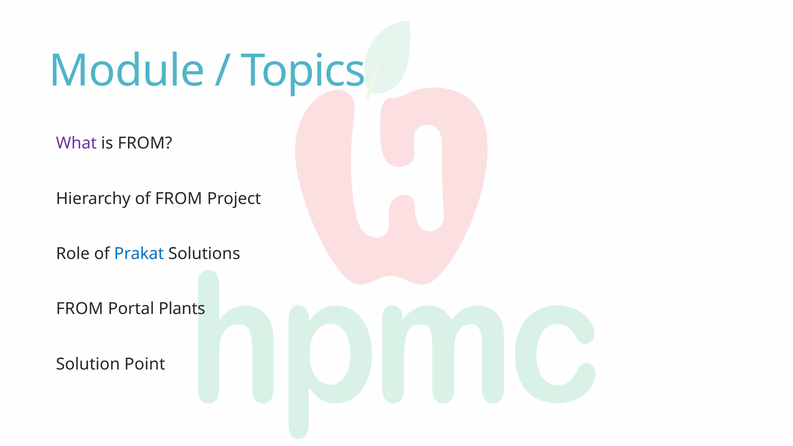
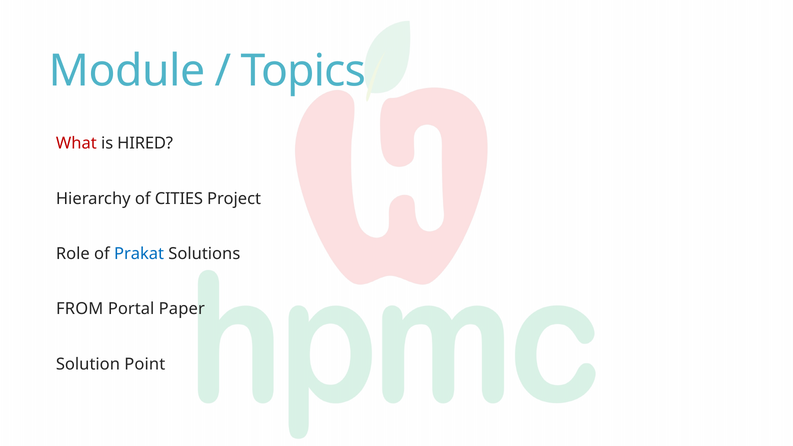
What colour: purple -> red (76, 143)
is FROM: FROM -> HIRED (145, 143)
of FROM: FROM -> CITIES (179, 199)
Plants: Plants -> Paper (182, 309)
